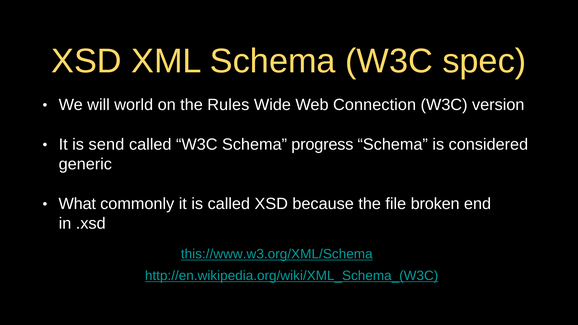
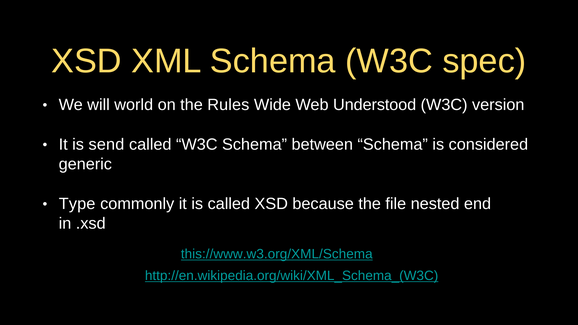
Connection: Connection -> Understood (375, 105)
progress: progress -> between (322, 145)
What: What -> Type (77, 204)
broken: broken -> nested (435, 204)
